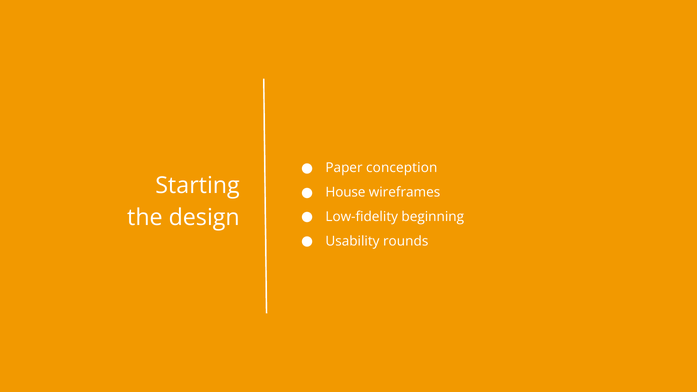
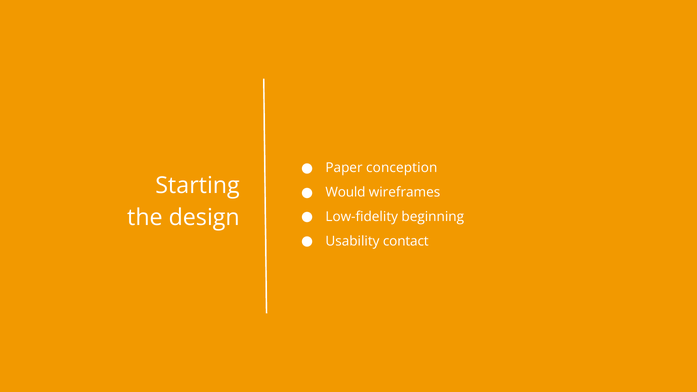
House: House -> Would (345, 192)
rounds: rounds -> contact (406, 241)
